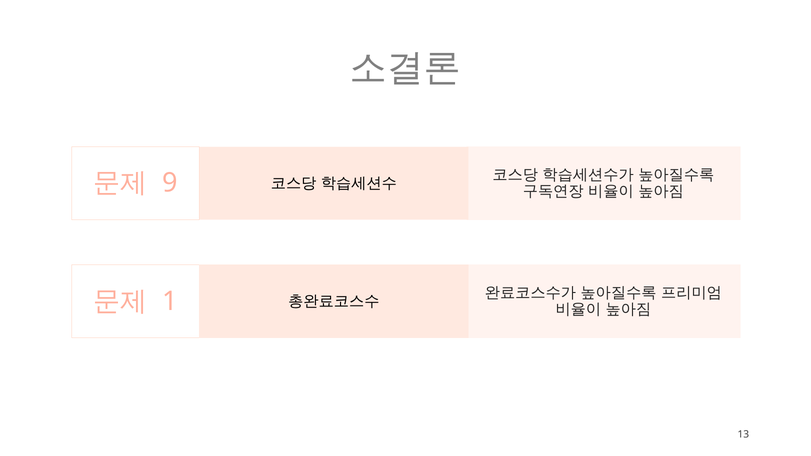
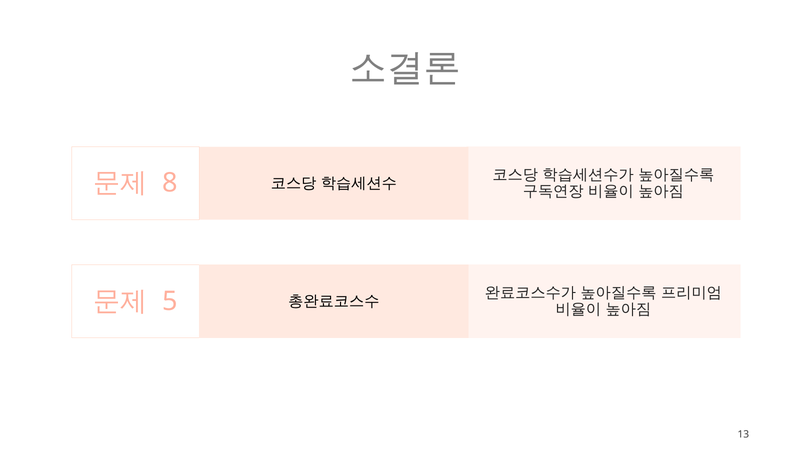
9: 9 -> 8 (170, 183)
1: 1 -> 5 (170, 301)
